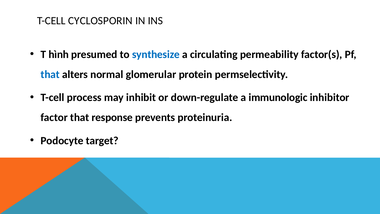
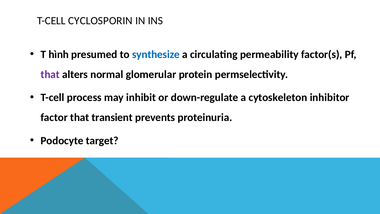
that colour: blue -> purple (50, 74)
immunologic: immunologic -> cytoskeleton (278, 97)
response: response -> transient (112, 117)
